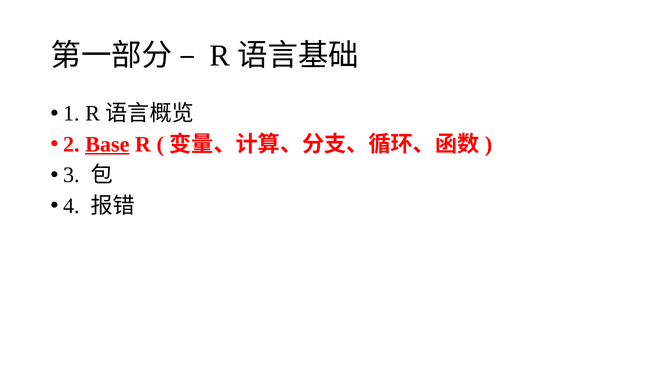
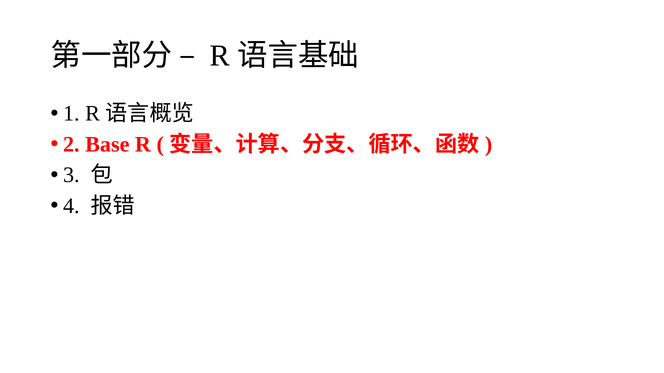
Base underline: present -> none (107, 145)
